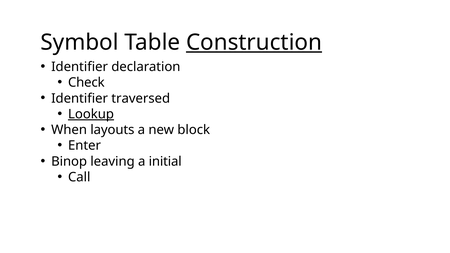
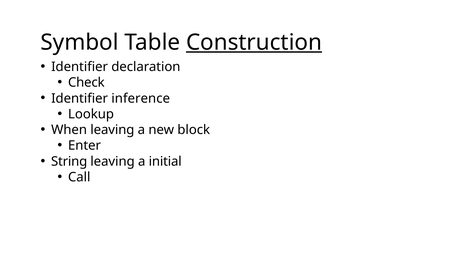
traversed: traversed -> inference (141, 98)
Lookup underline: present -> none (91, 114)
When layouts: layouts -> leaving (112, 130)
Binop: Binop -> String (69, 161)
